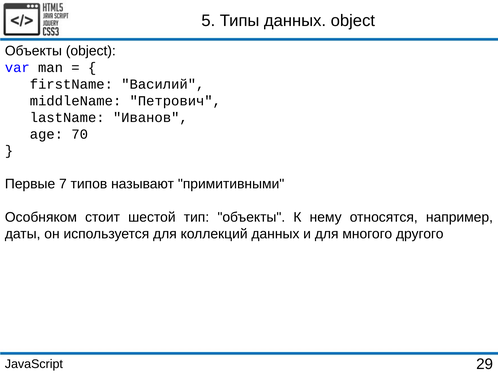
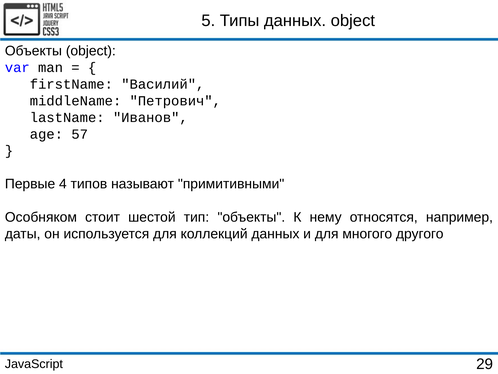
70: 70 -> 57 (80, 134)
7: 7 -> 4 (63, 184)
